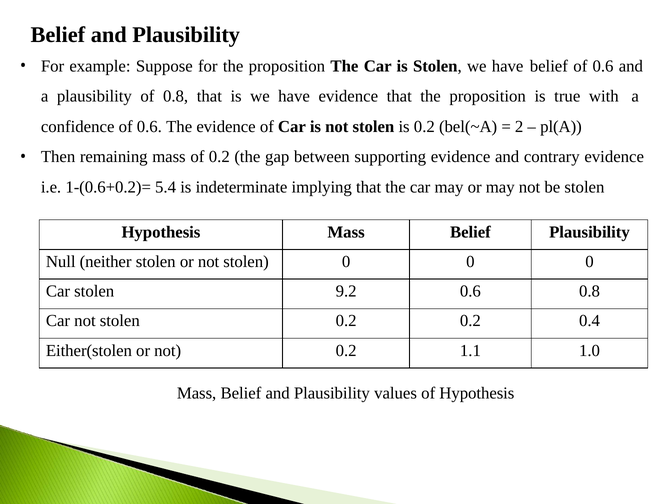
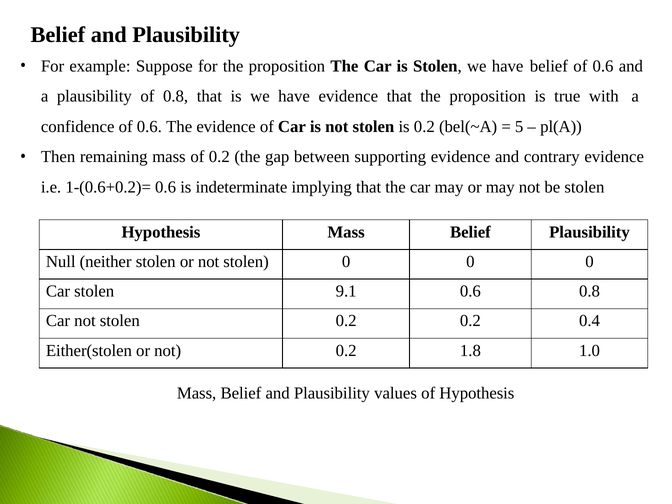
2: 2 -> 5 (519, 127)
1-(0.6+0.2)= 5.4: 5.4 -> 0.6 (166, 187)
9.2: 9.2 -> 9.1 (346, 291)
1.1: 1.1 -> 1.8 (470, 351)
